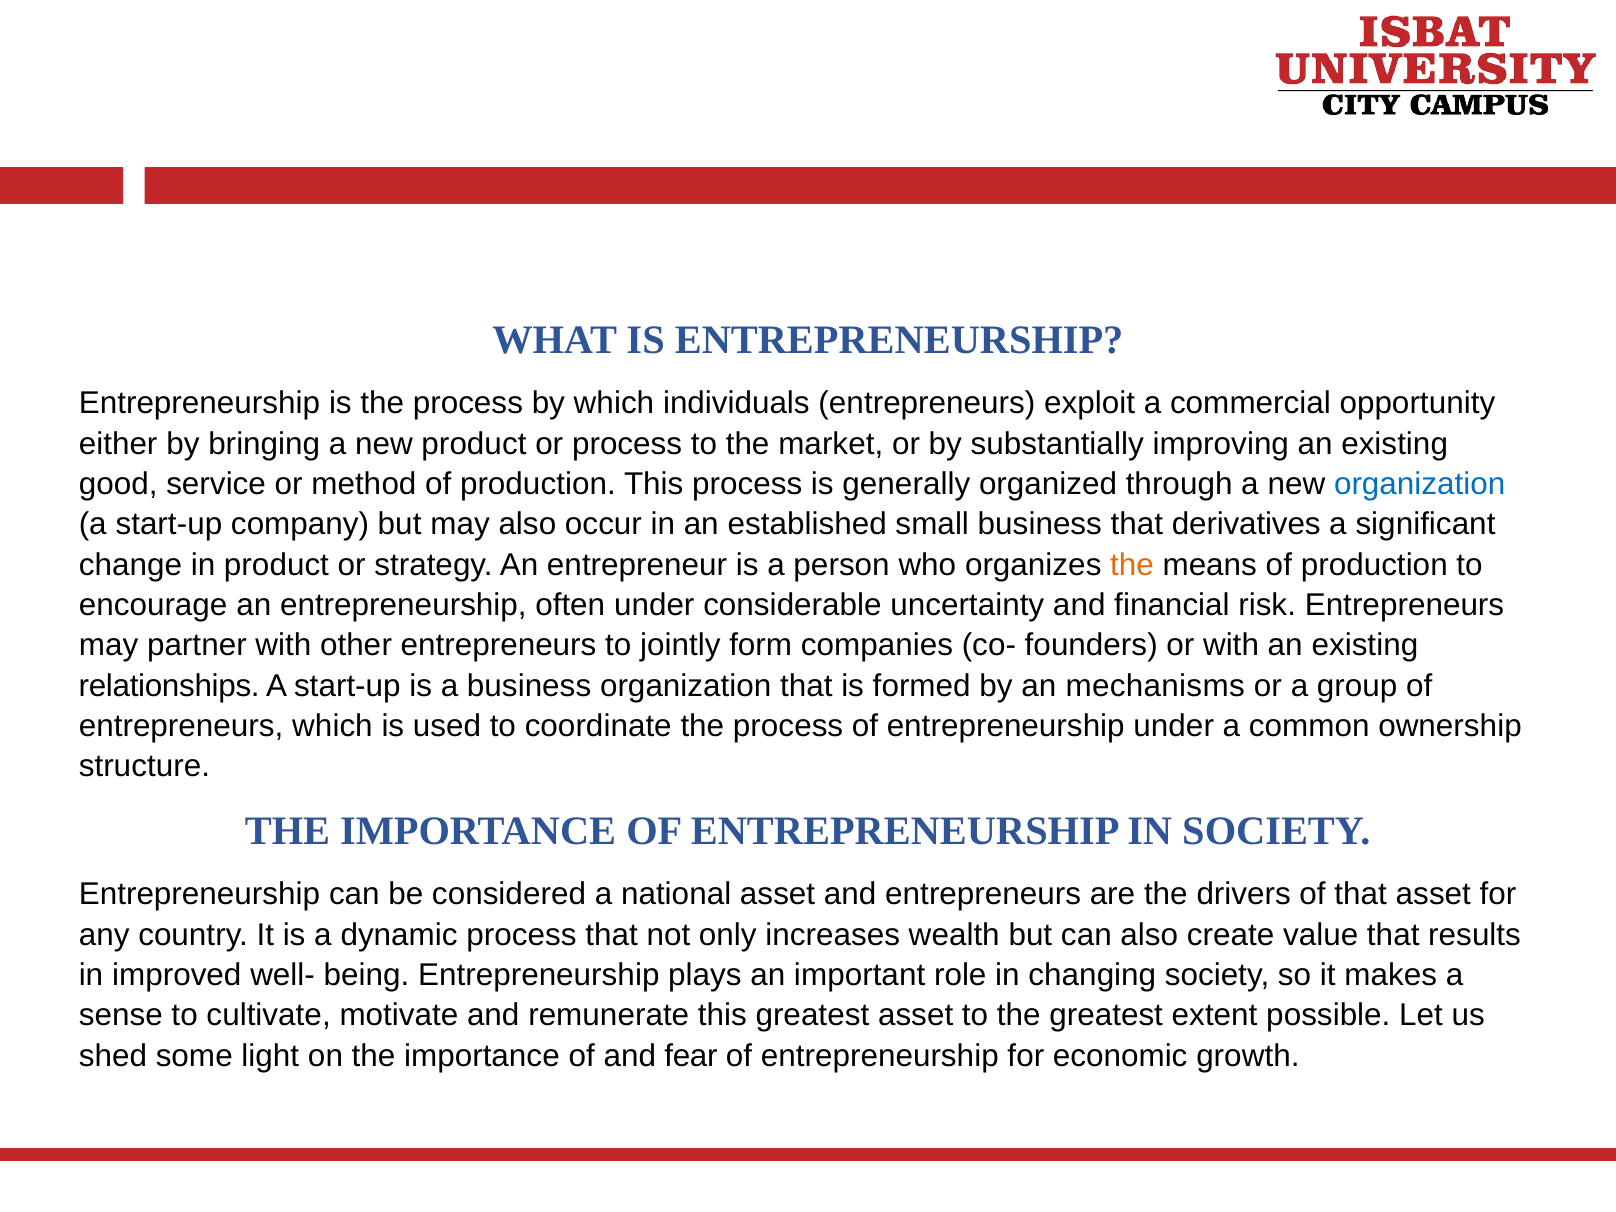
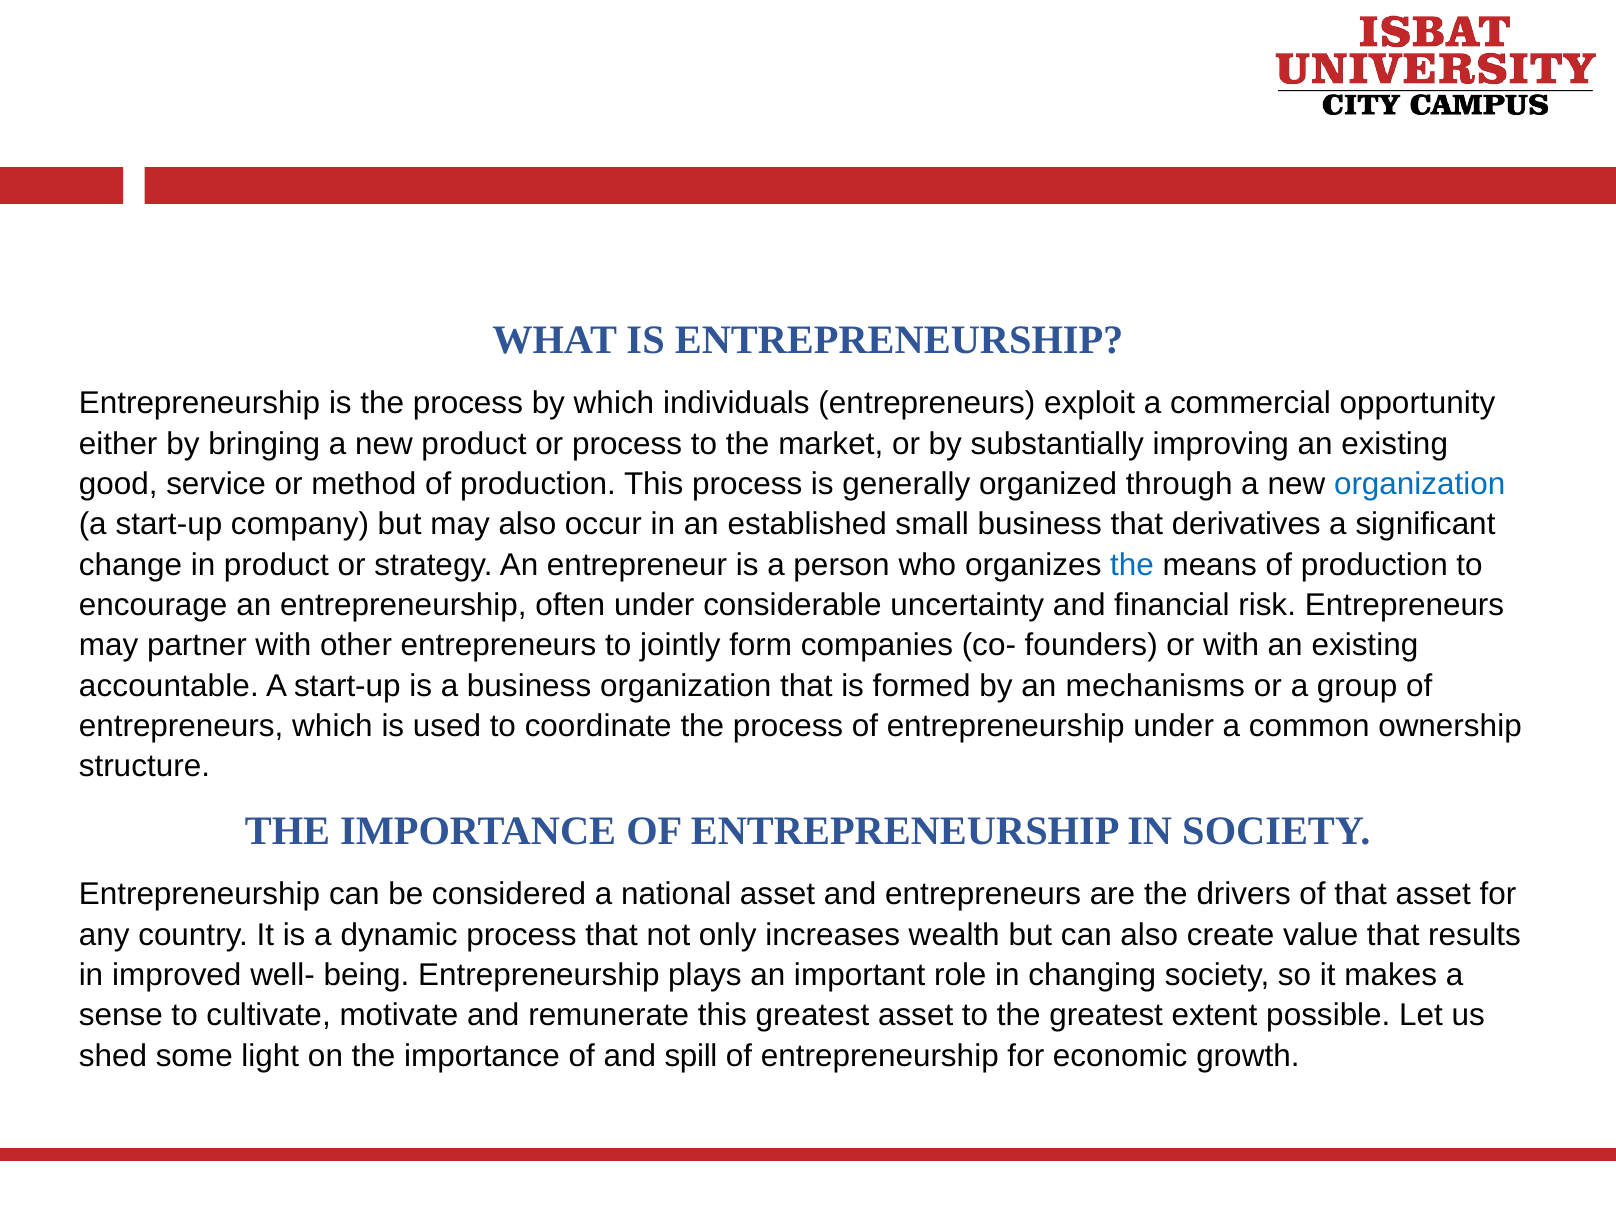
the colour: orange -> blue (1132, 565)
relationships: relationships -> accountable (169, 686)
fear: fear -> spill (691, 1056)
